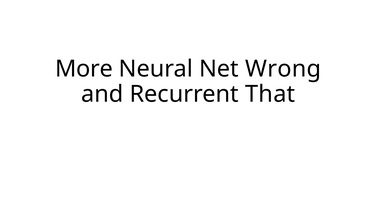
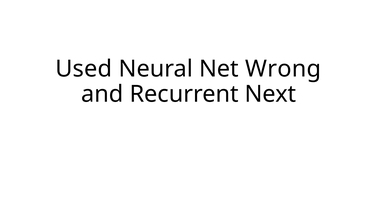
More: More -> Used (84, 69)
That: That -> Next (270, 94)
